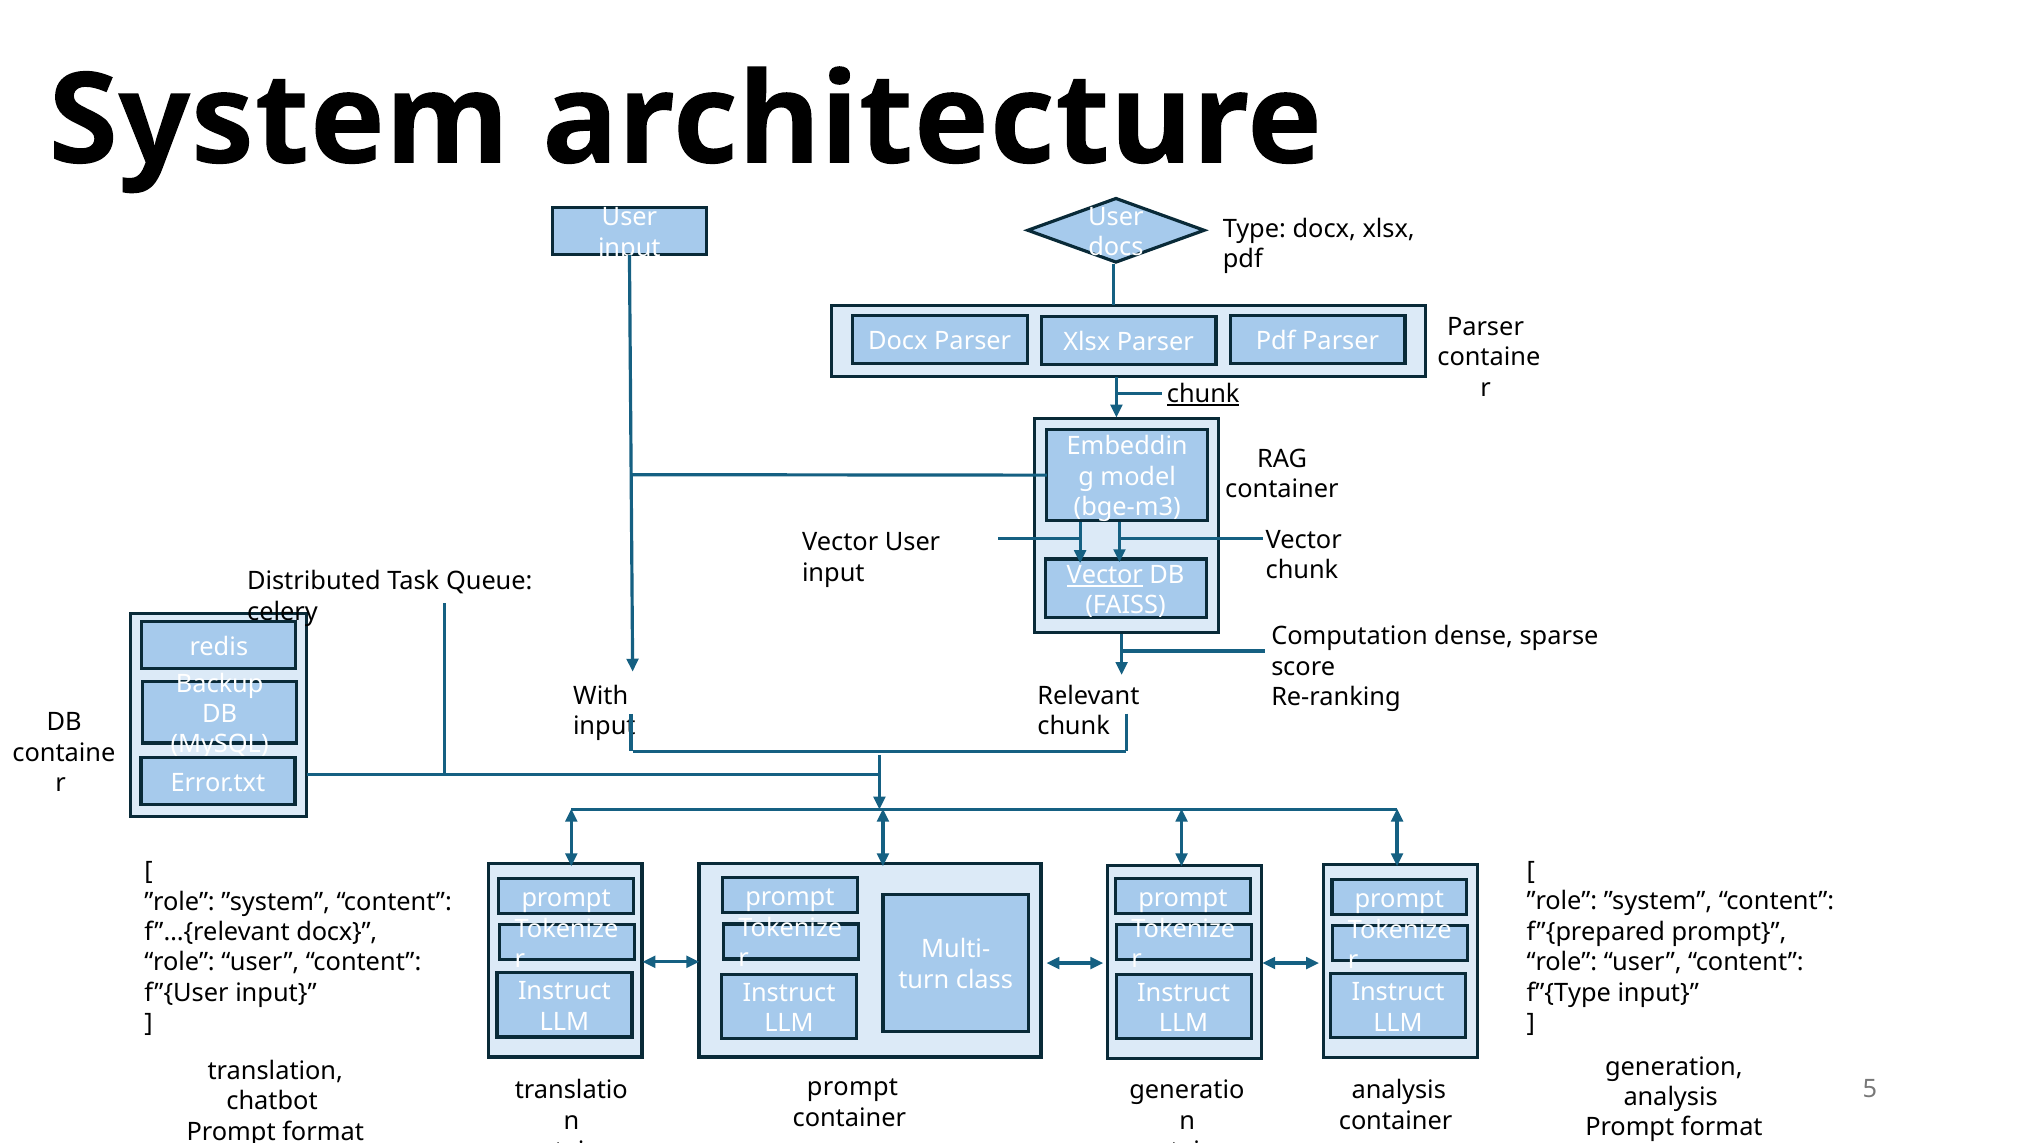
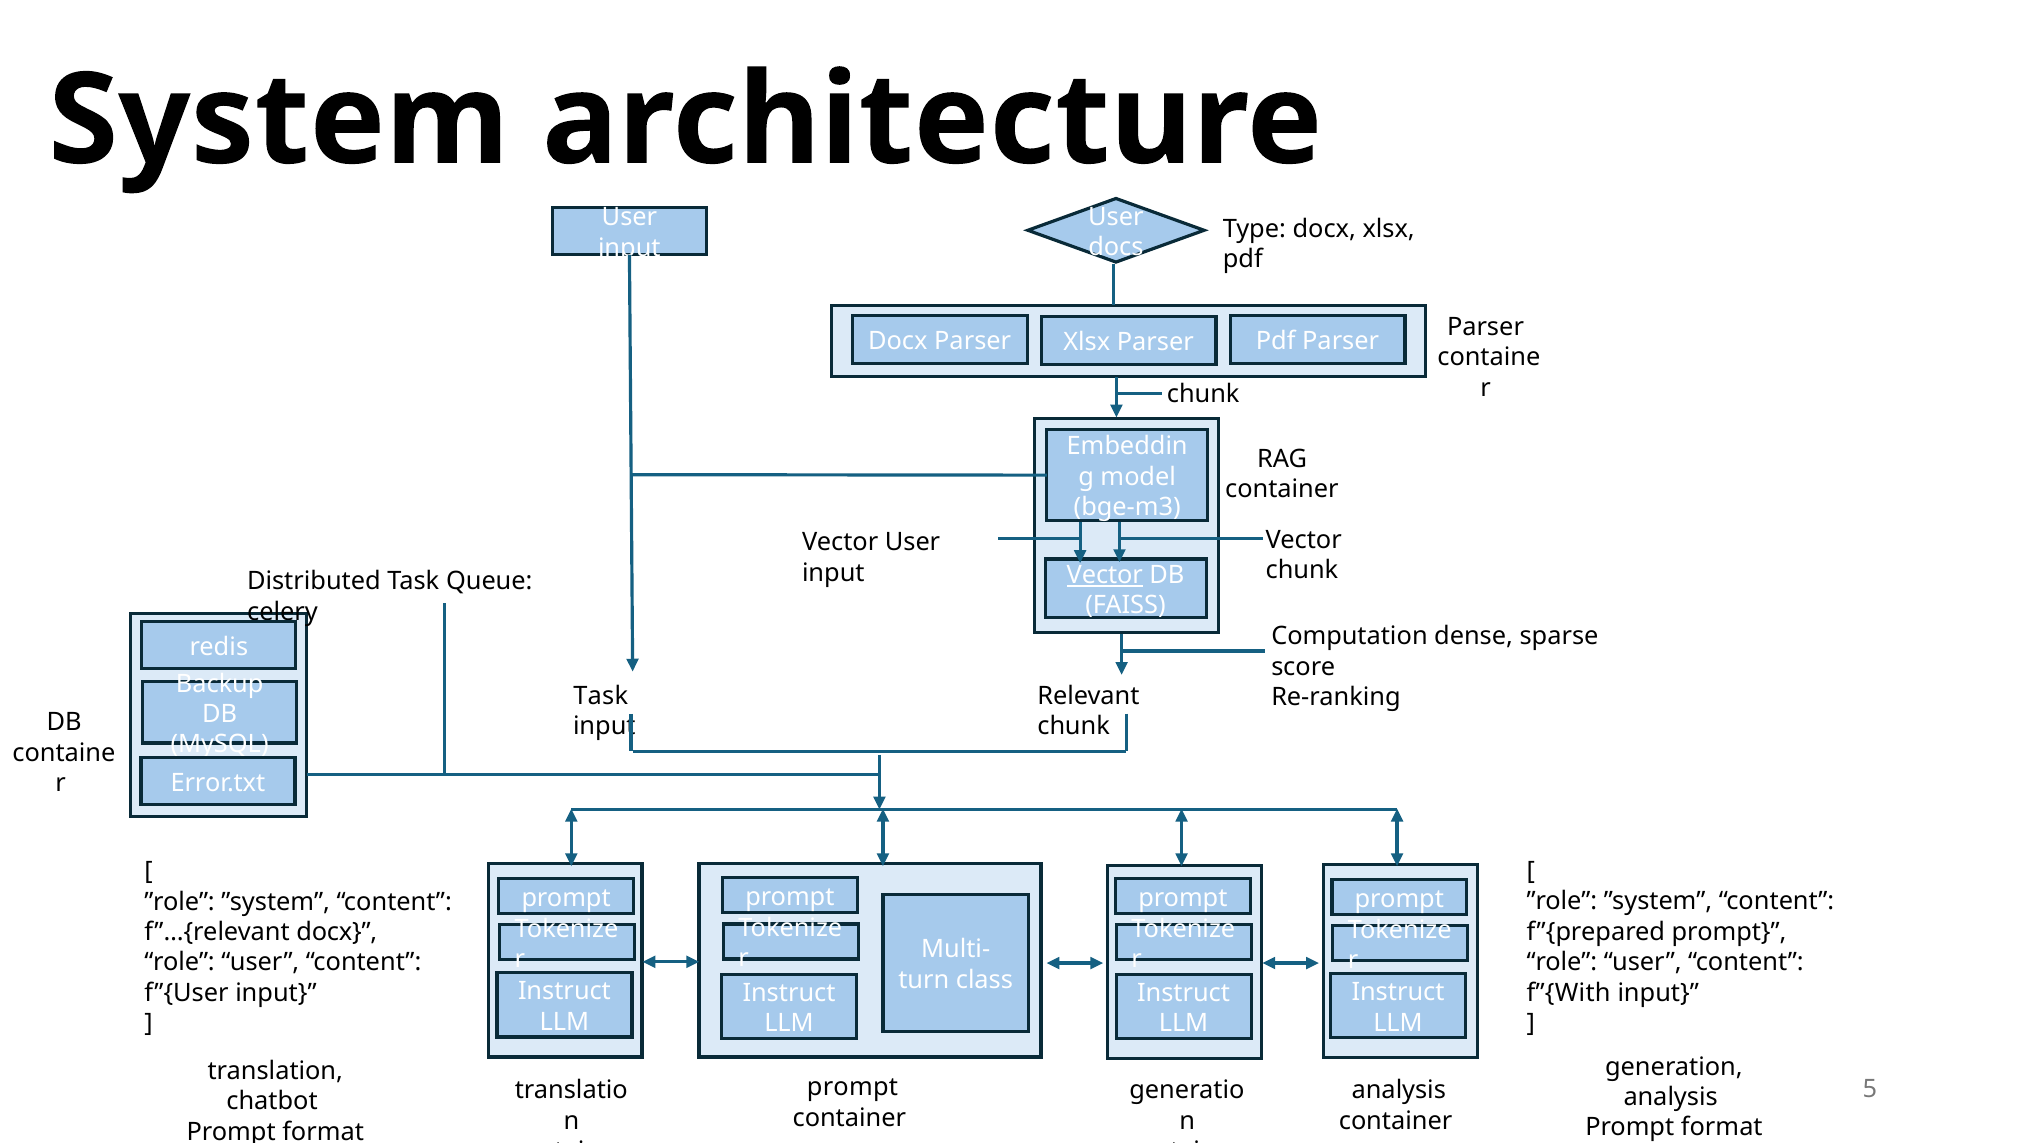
chunk underline: present -> none (1203, 394)
With: With -> Task (601, 696)
f”{Type: f”{Type -> f”{With (1569, 993)
